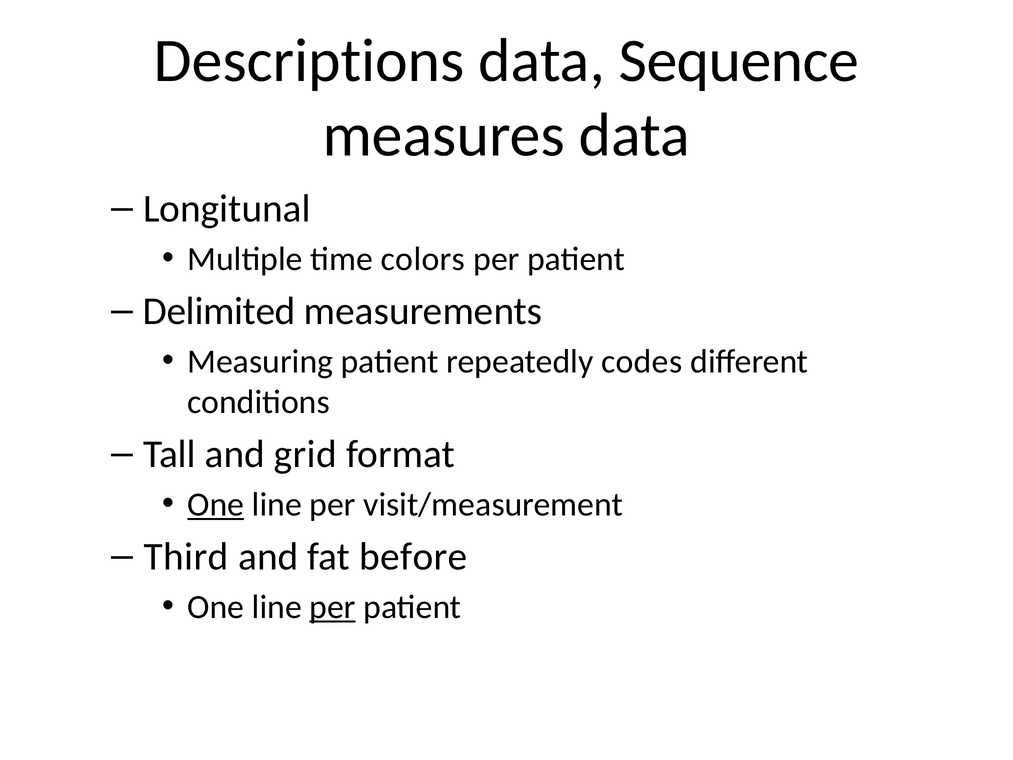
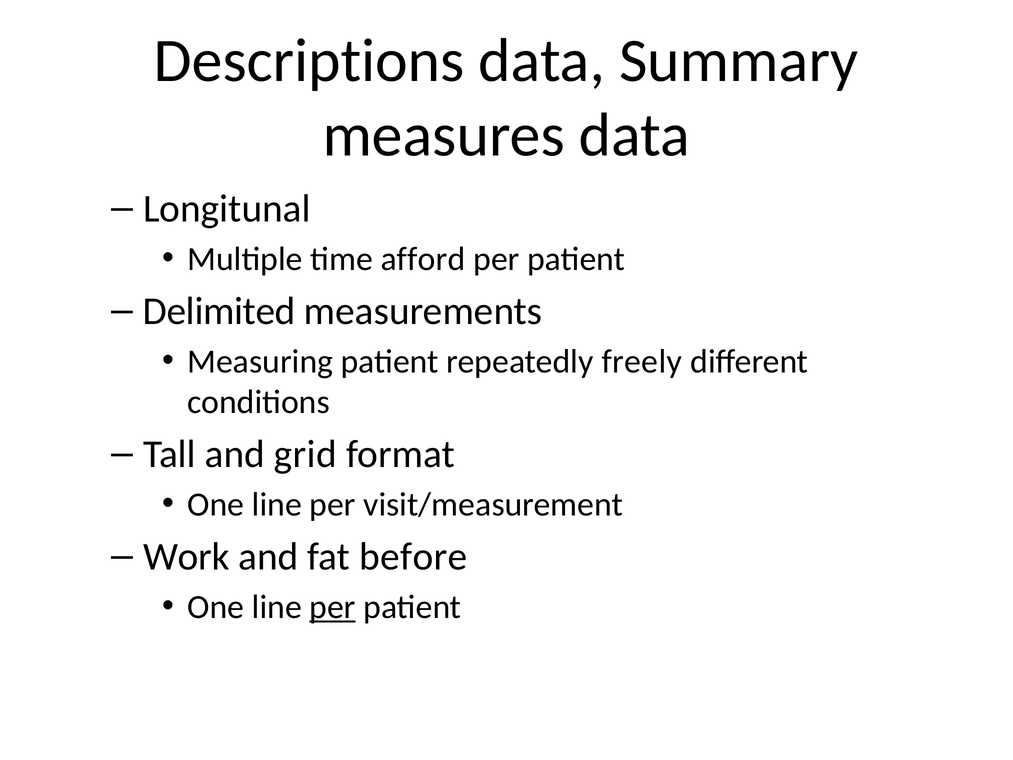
Sequence: Sequence -> Summary (739, 61)
colors: colors -> afford (423, 259)
codes: codes -> freely (642, 361)
One underline: present -> none (216, 504)
Third: Third -> Work (186, 557)
